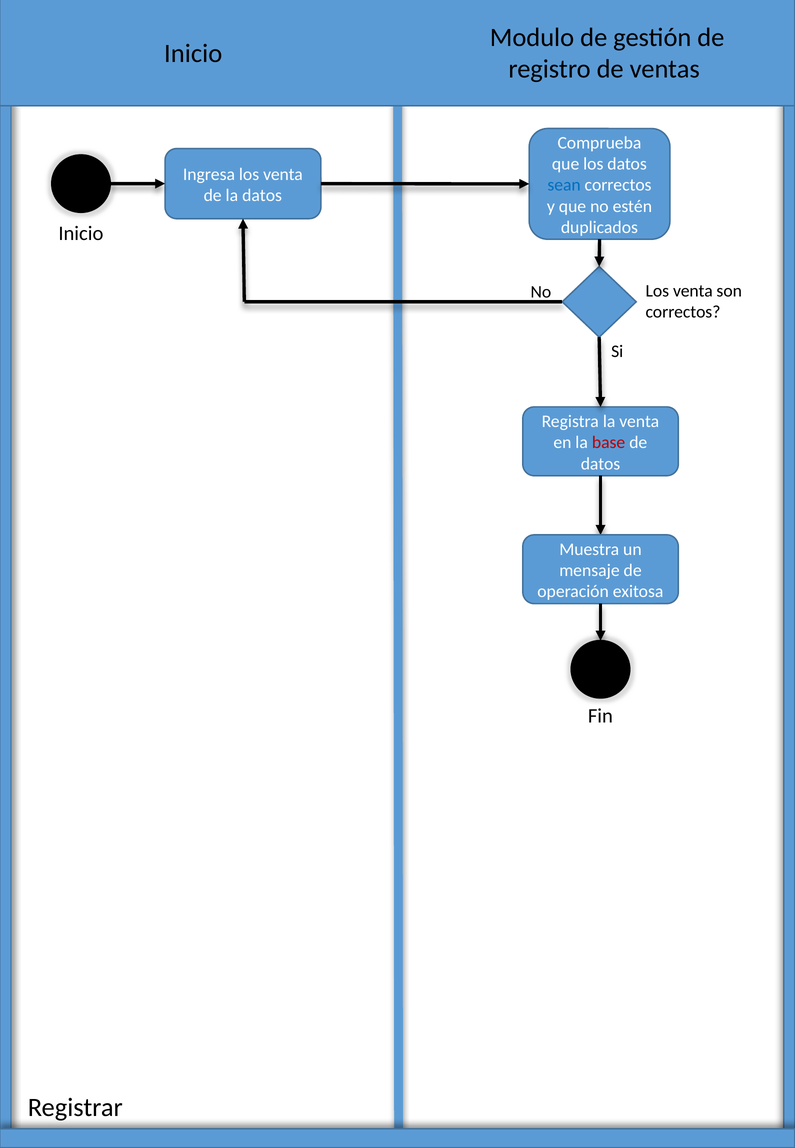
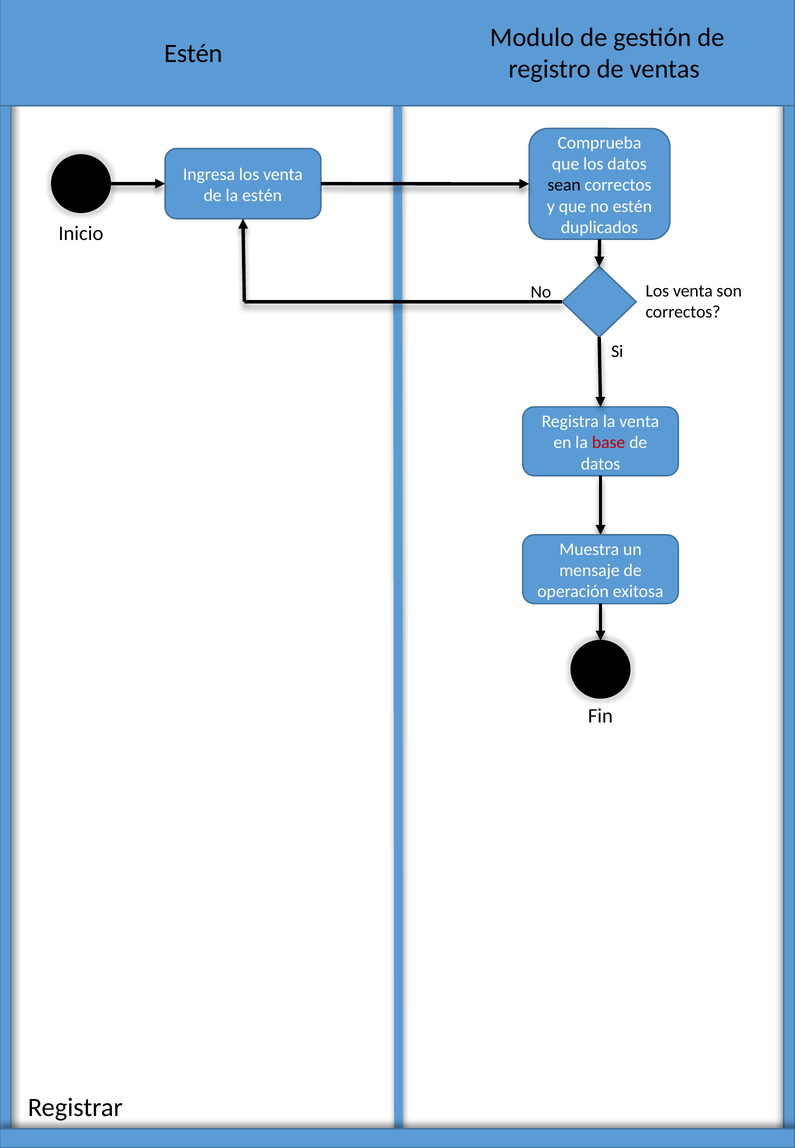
Inicio: Inicio -> Estén (193, 53)
sean colour: blue -> black (564, 185)
la datos: datos -> estén (262, 195)
